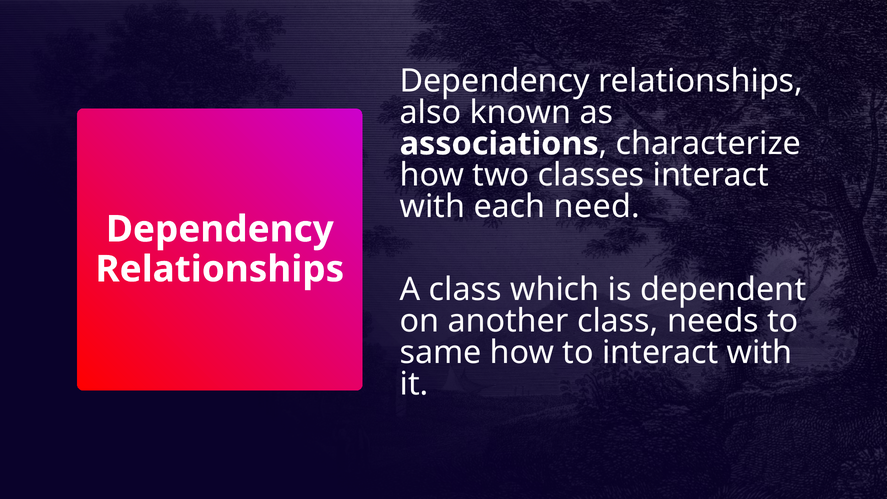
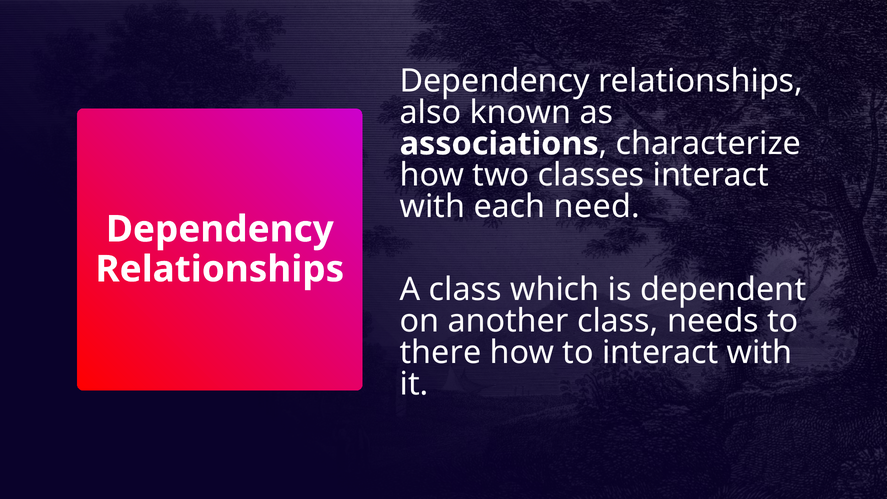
same: same -> there (440, 352)
